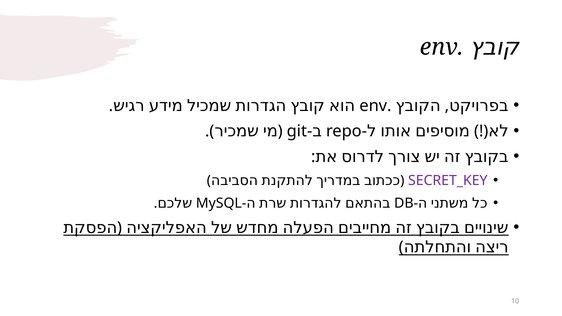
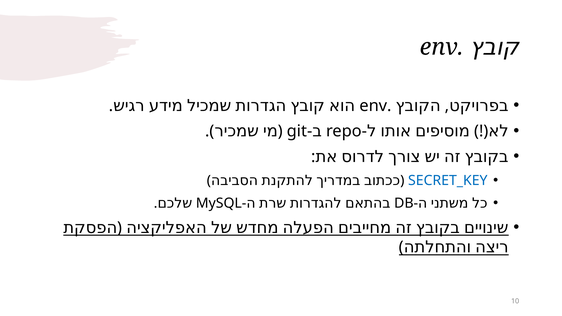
SECRET_KEY colour: purple -> blue (448, 181)
